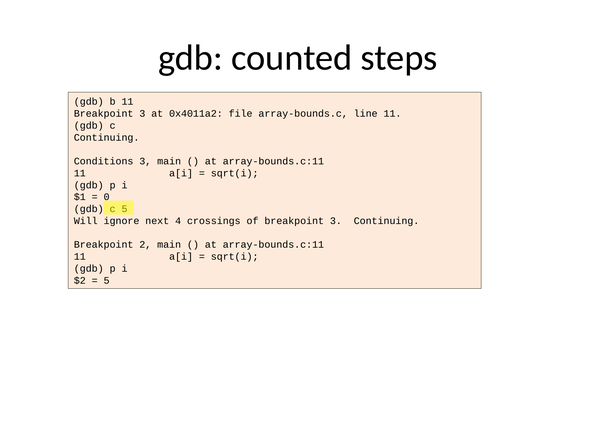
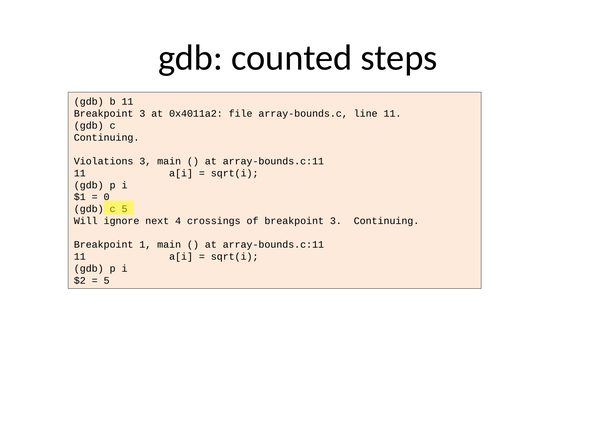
Conditions: Conditions -> Violations (104, 161)
2: 2 -> 1 (145, 245)
